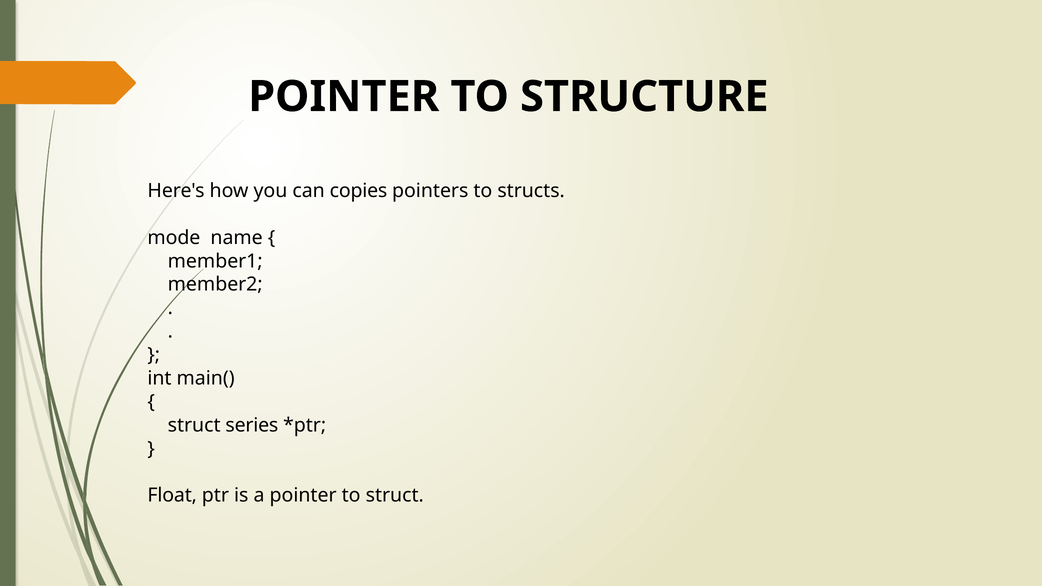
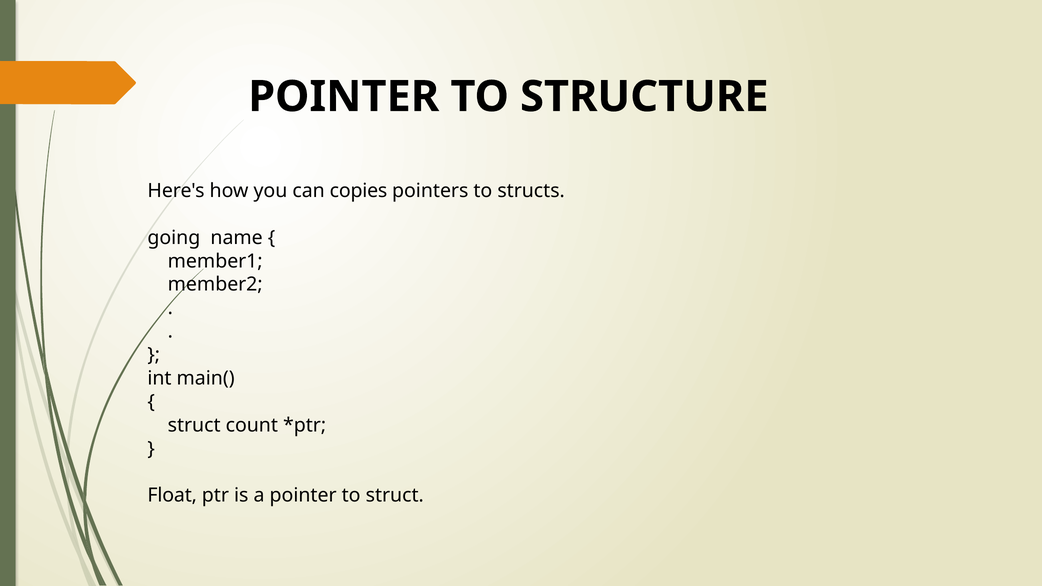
mode: mode -> going (174, 238)
series: series -> count (252, 425)
